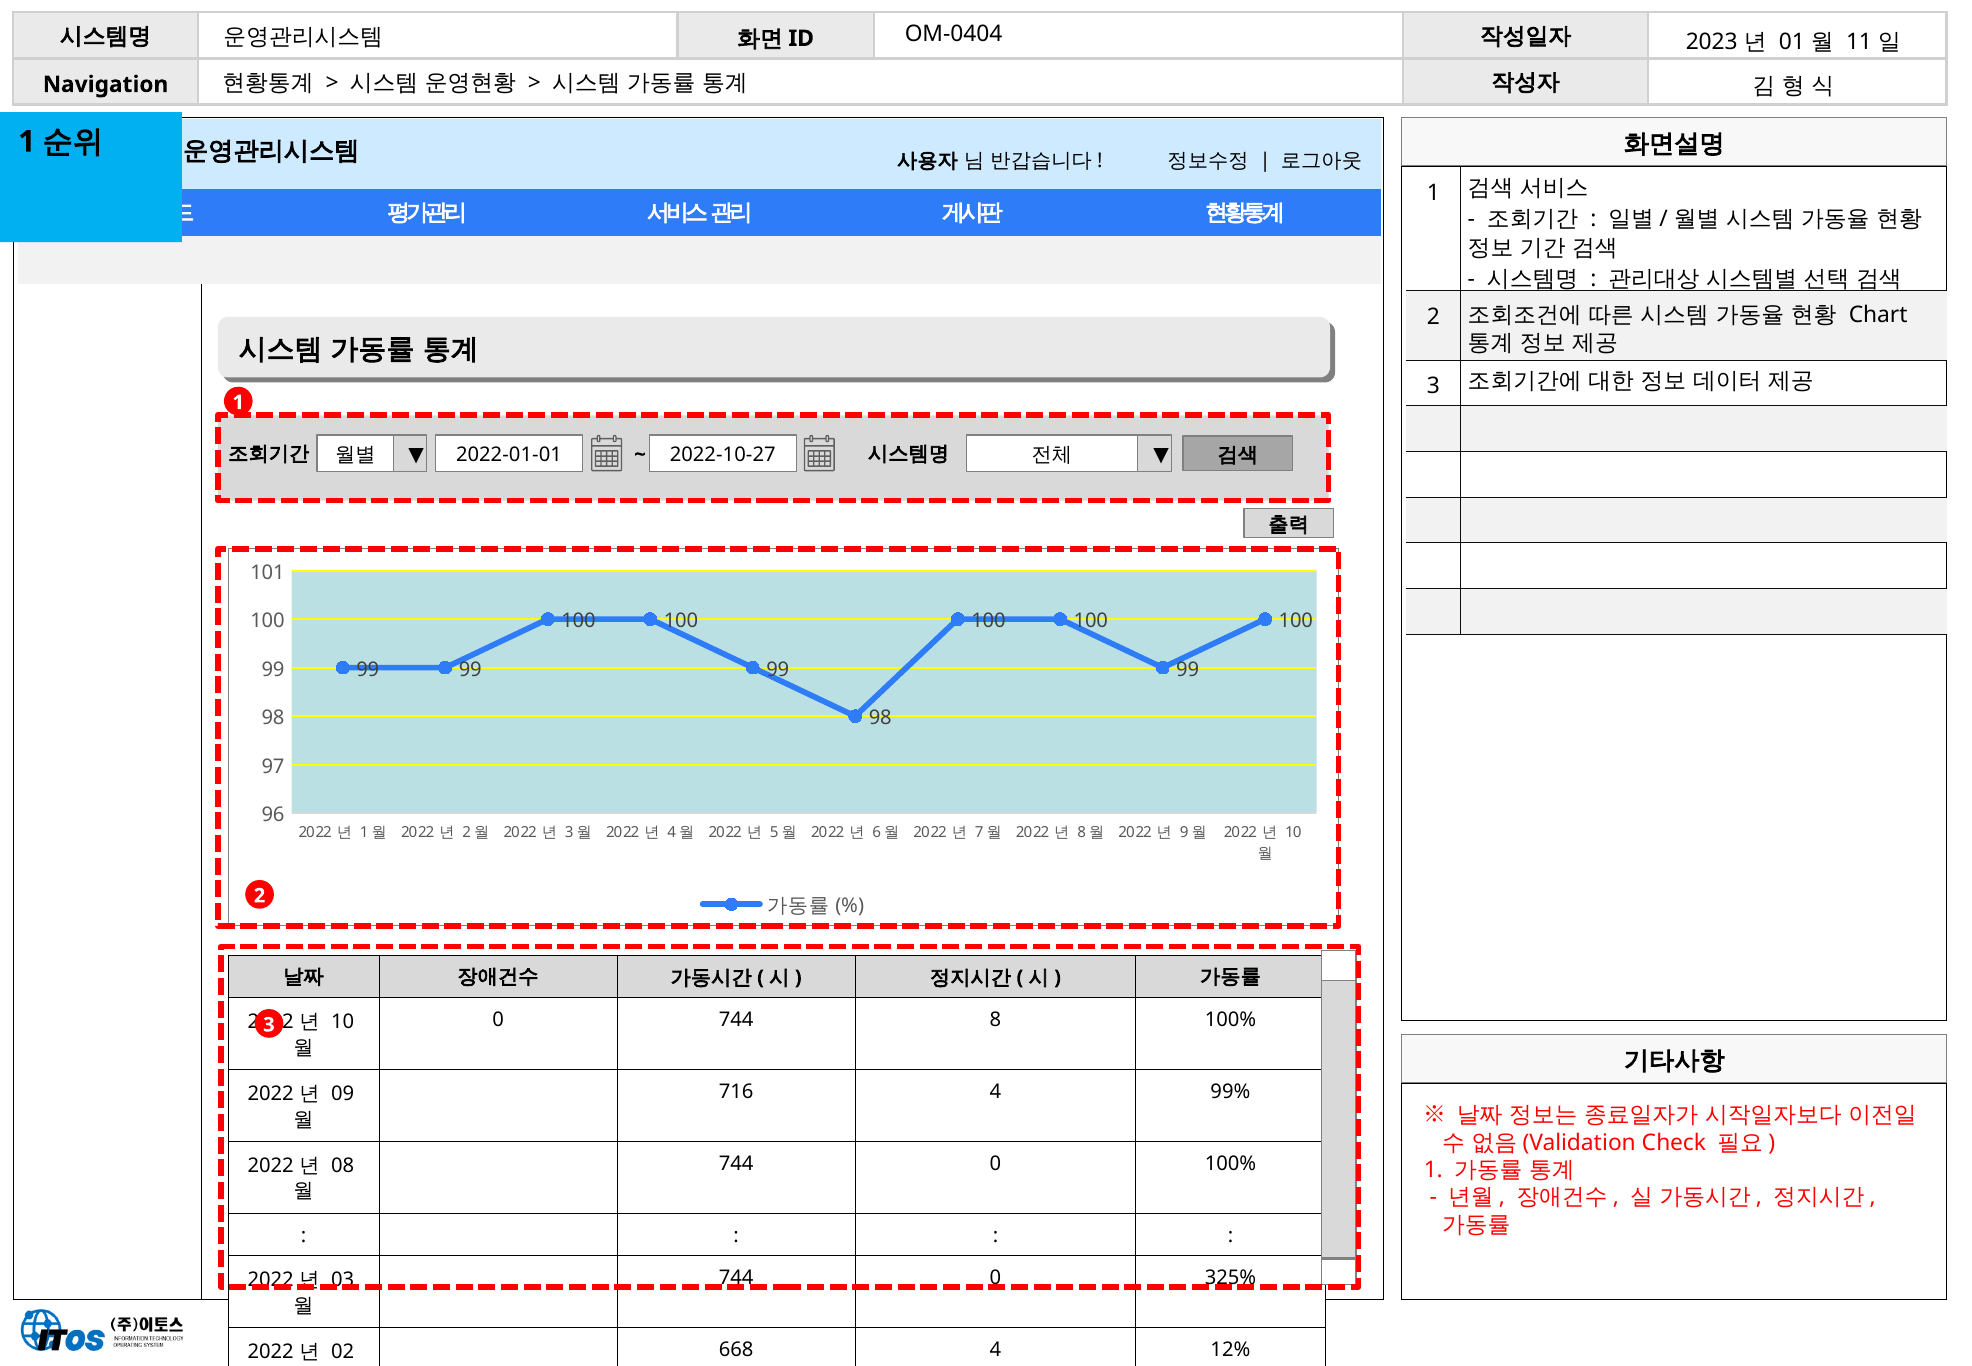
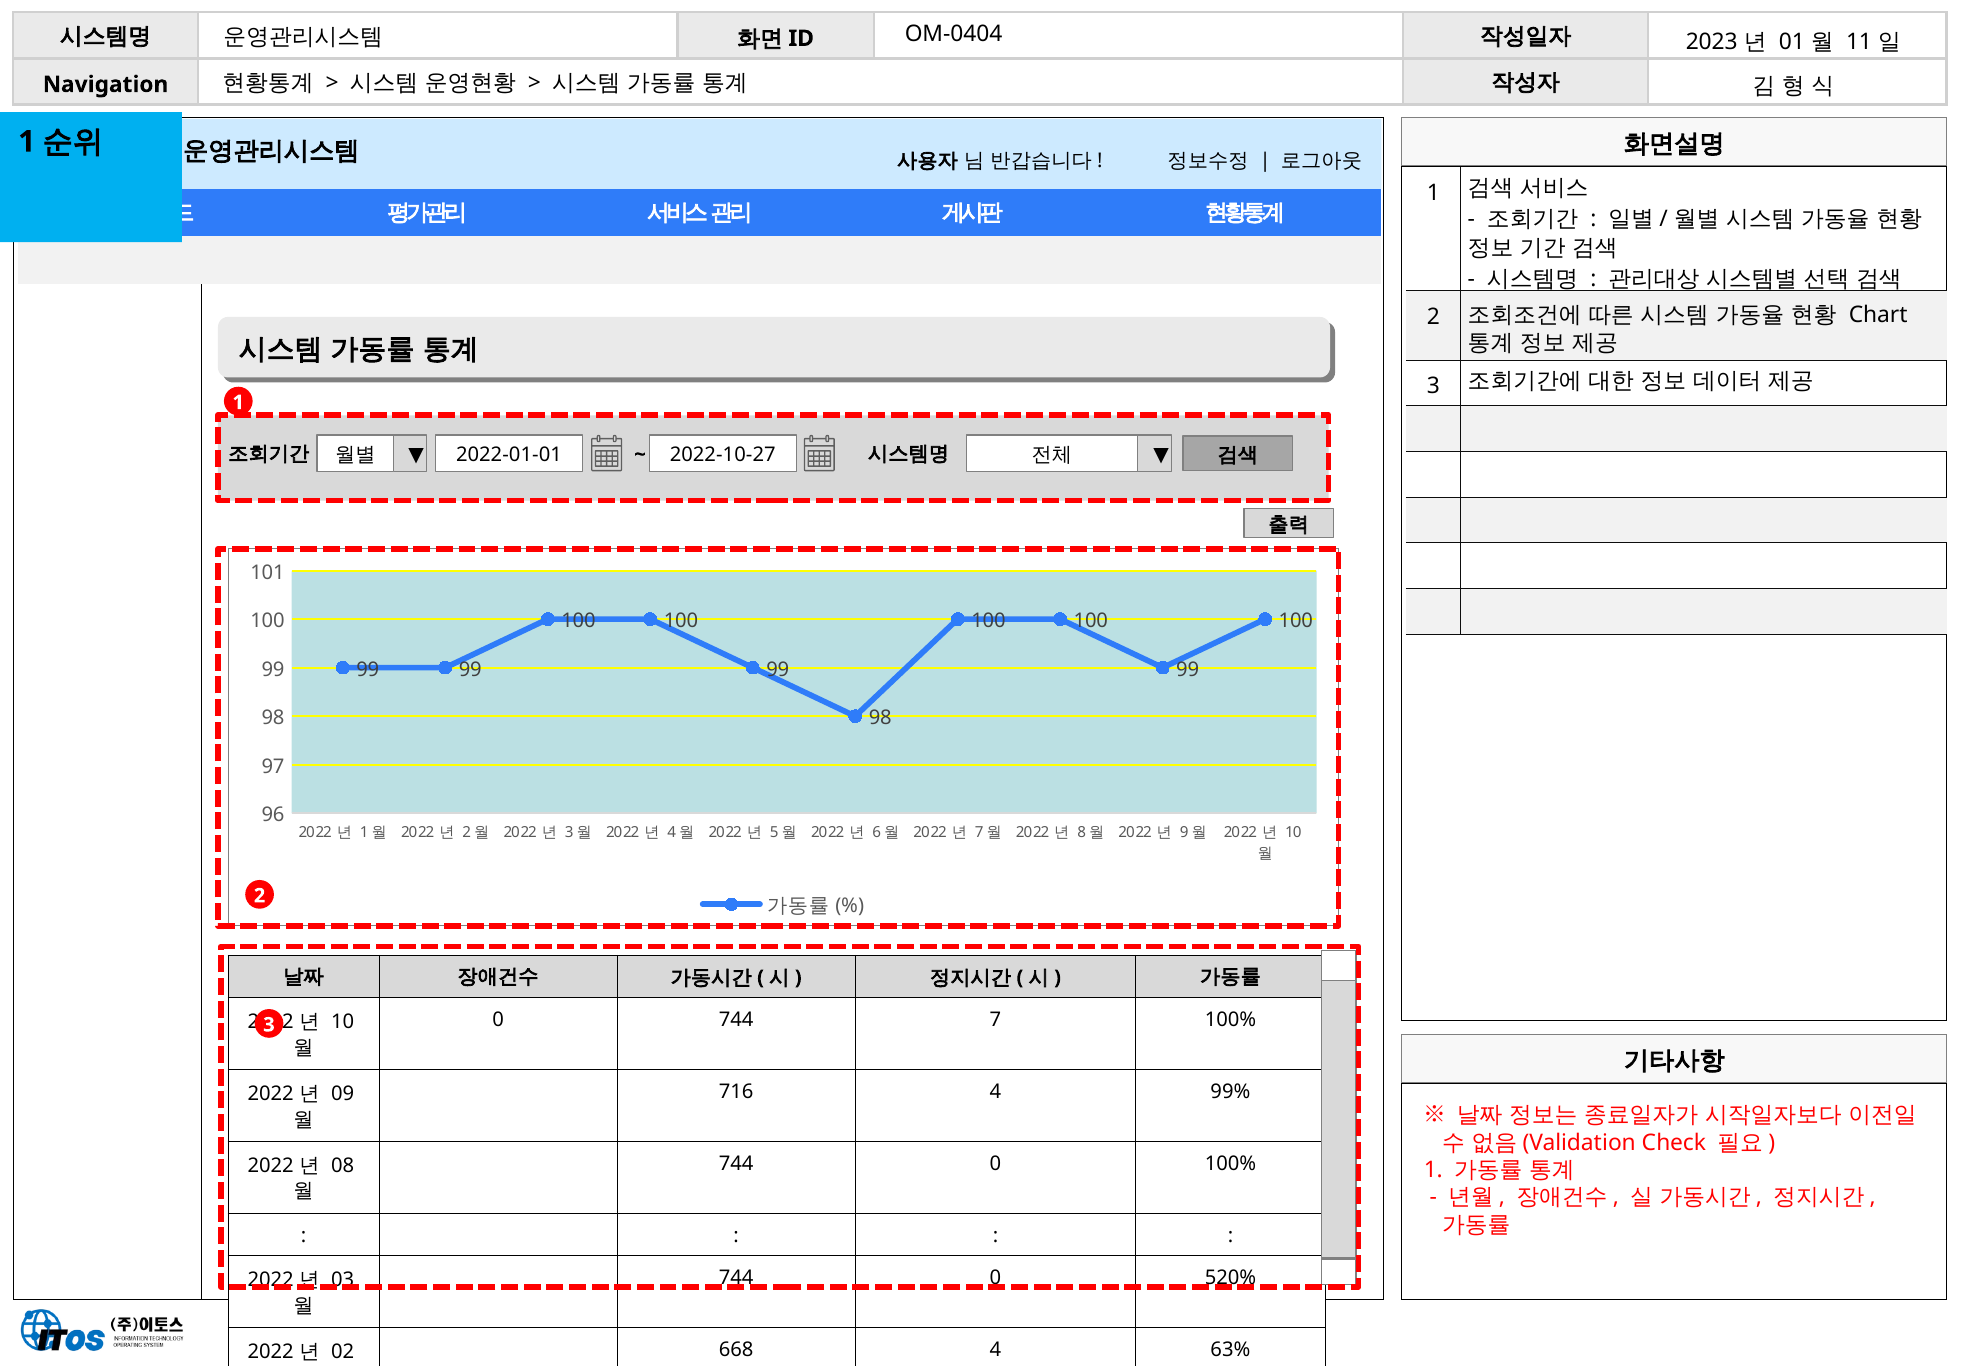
8: 8 -> 7 (995, 1019)
325%: 325% -> 520% (1230, 1277)
12%: 12% -> 63% (1230, 1349)
